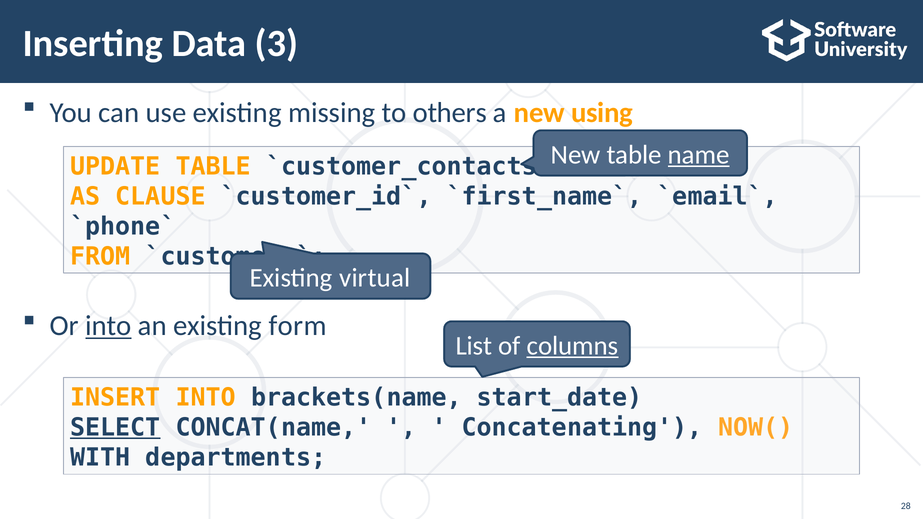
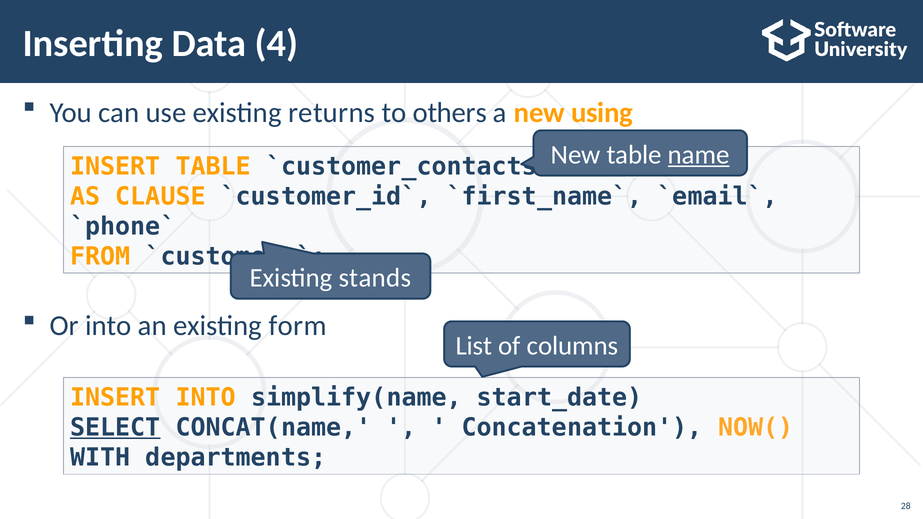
3: 3 -> 4 (277, 44)
missing: missing -> returns (332, 113)
UPDATE: UPDATE -> INSERT (115, 167)
virtual: virtual -> stands (375, 278)
into underline: present -> none (108, 326)
columns underline: present -> none (573, 346)
brackets(name: brackets(name -> simplify(name (356, 398)
Concatenating: Concatenating -> Concatenation (582, 428)
